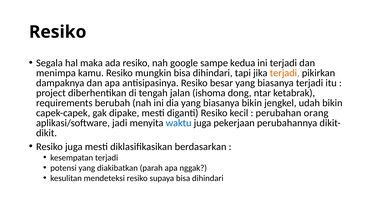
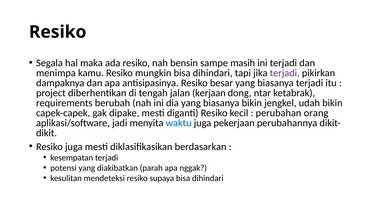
google: google -> bensin (184, 63)
kedua: kedua -> masih (243, 63)
terjadi colour: orange -> purple (285, 73)
ishoma: ishoma -> kerjaan (209, 93)
